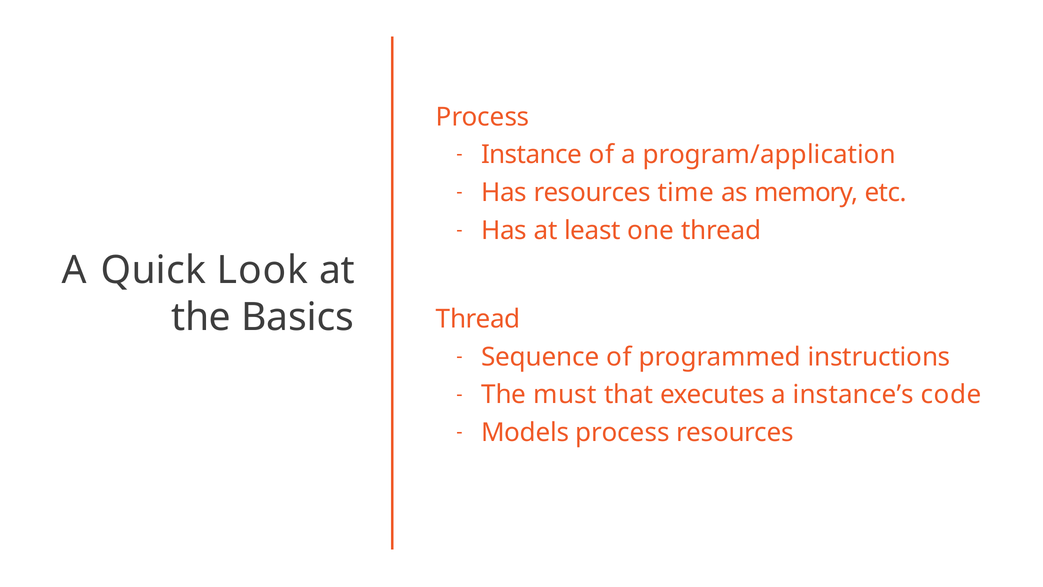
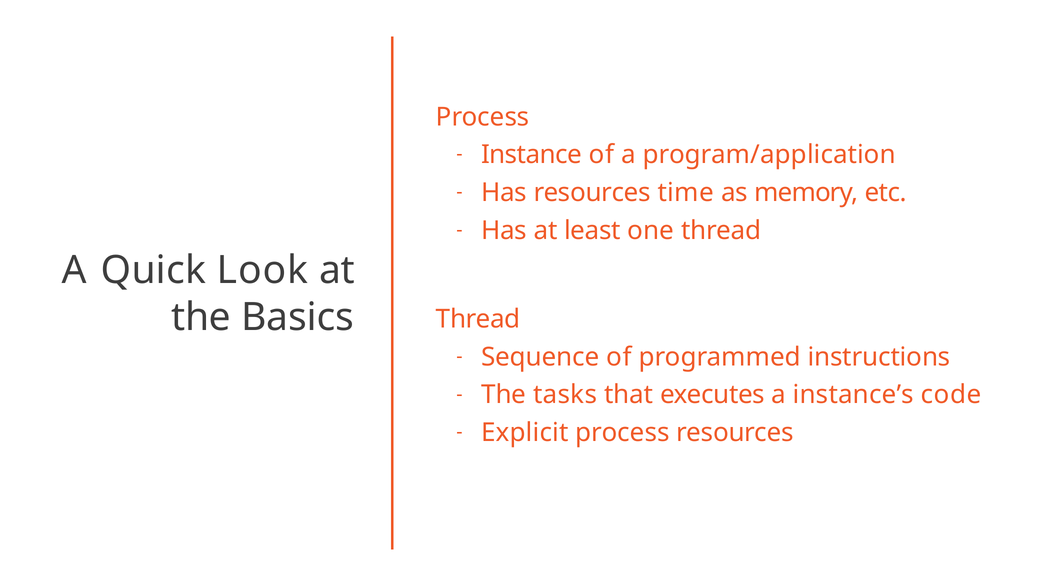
must: must -> tasks (565, 395)
Models: Models -> Explicit (525, 432)
